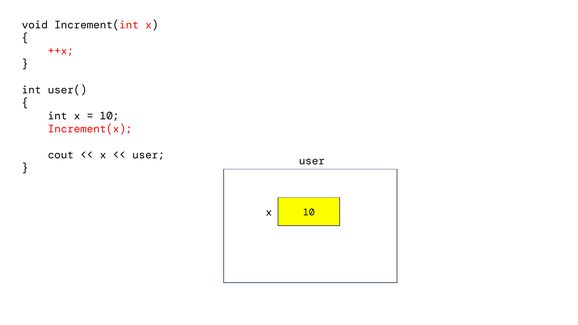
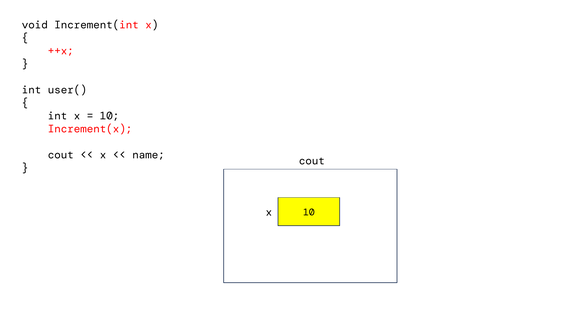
user: user -> name (149, 155)
user: user -> cout (312, 161)
